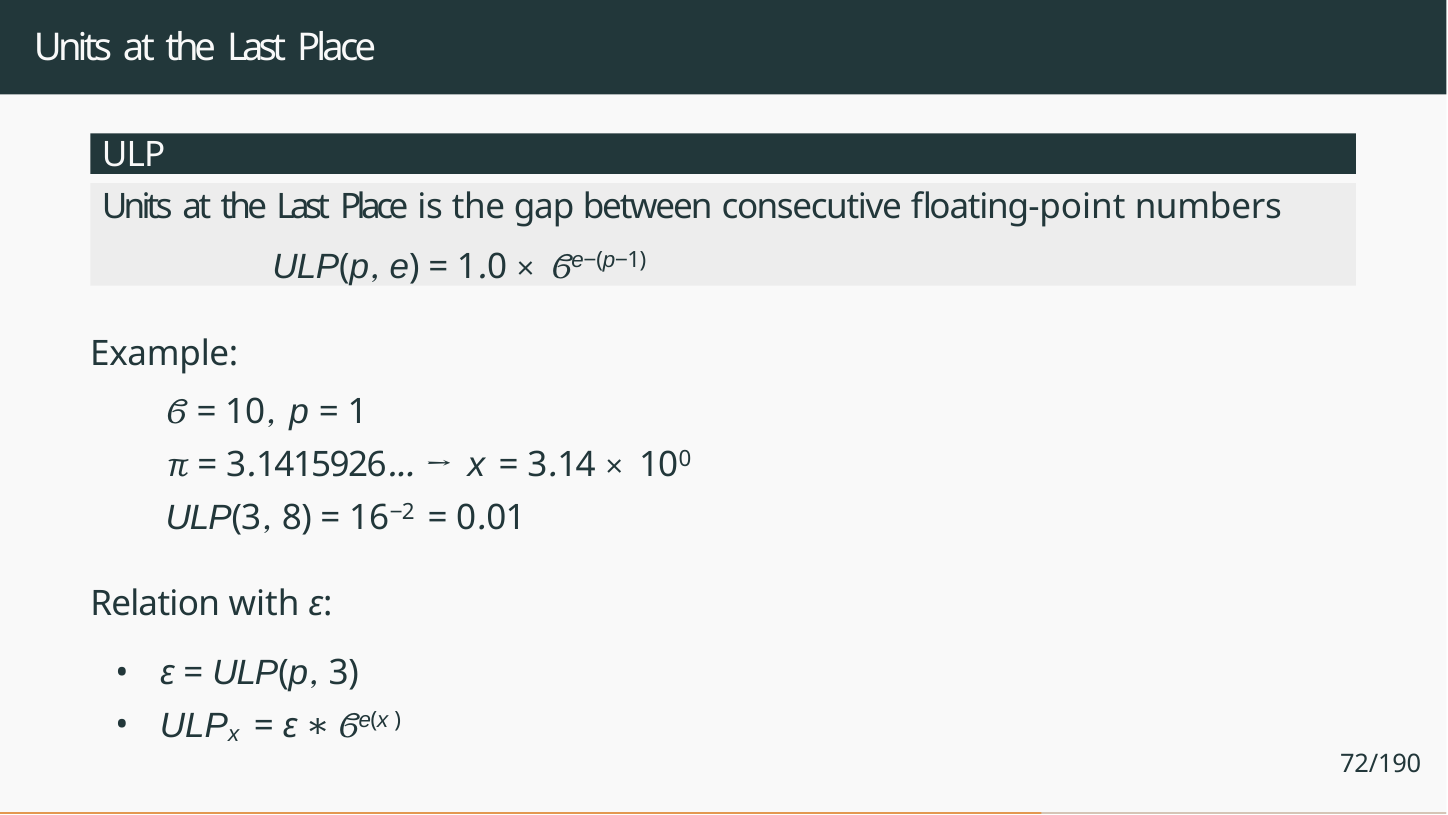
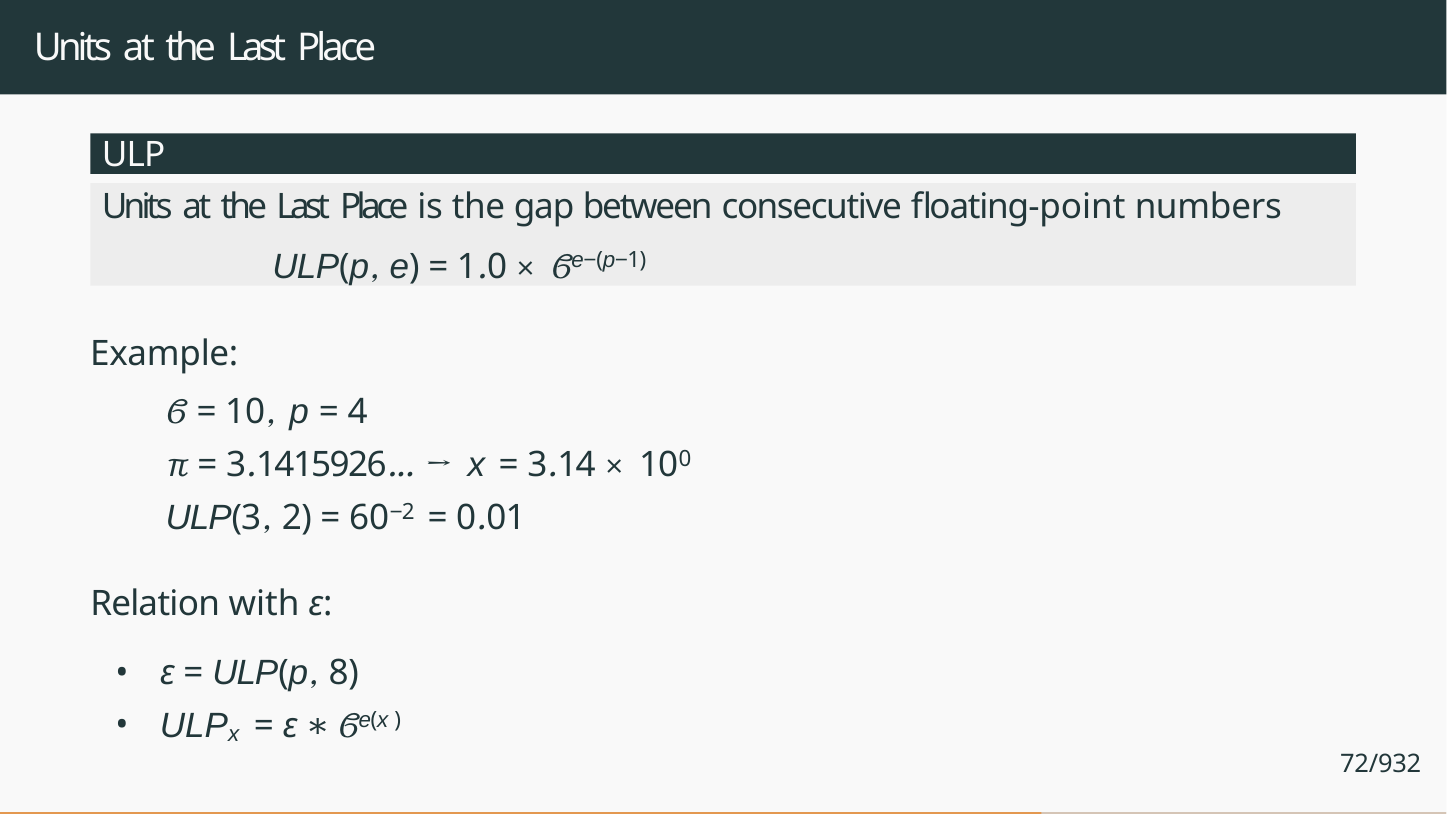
1: 1 -> 4 (358, 412)
8: 8 -> 2 (297, 518)
16: 16 -> 60 (369, 518)
p 3: 3 -> 8 (344, 673)
72/190: 72/190 -> 72/932 (1381, 764)
